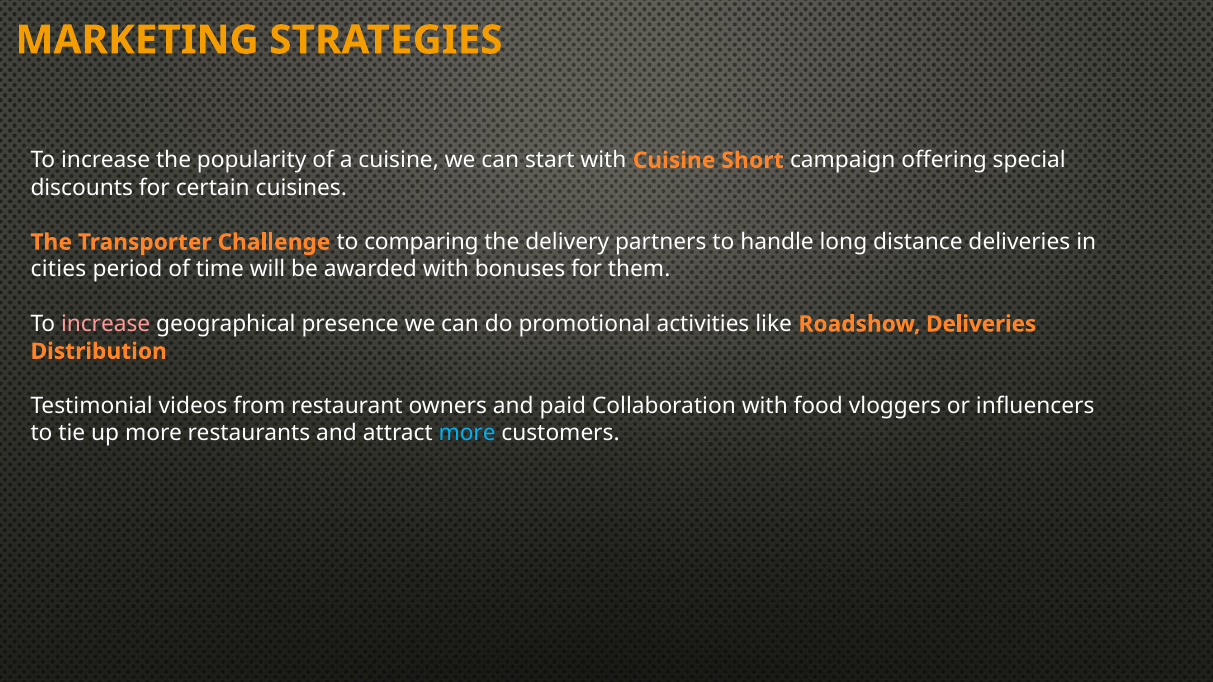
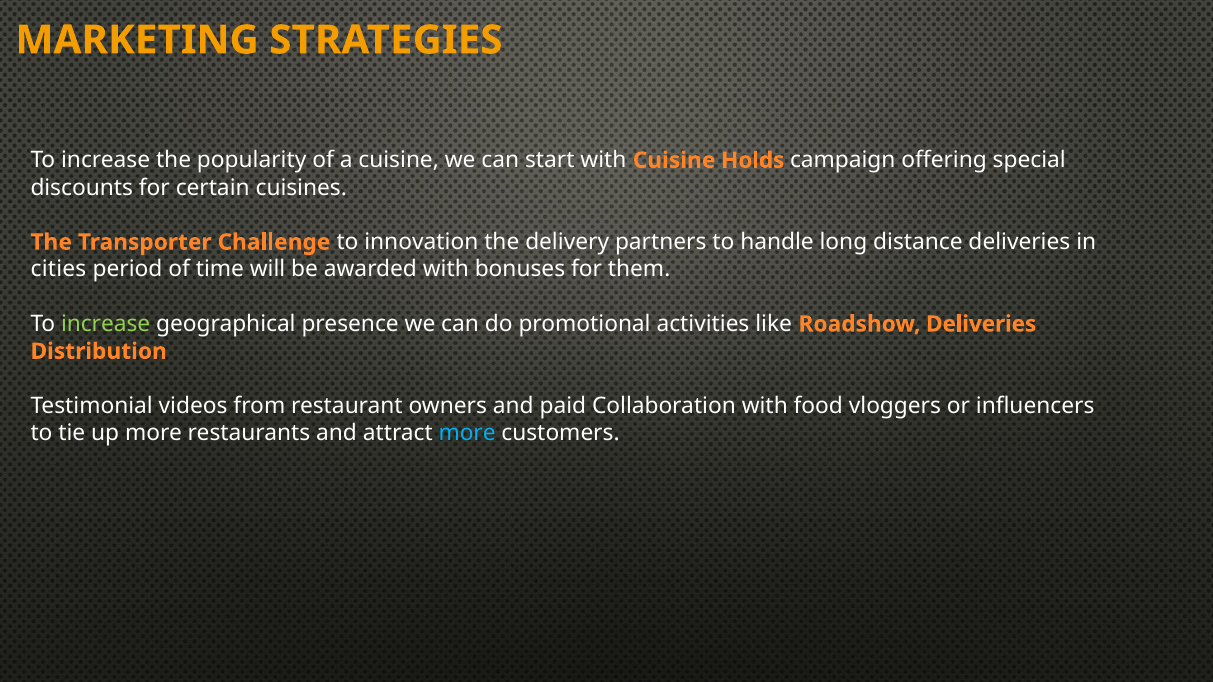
Short: Short -> Holds (753, 160)
comparing: comparing -> innovation (421, 242)
increase colour: pink -> light green (106, 324)
